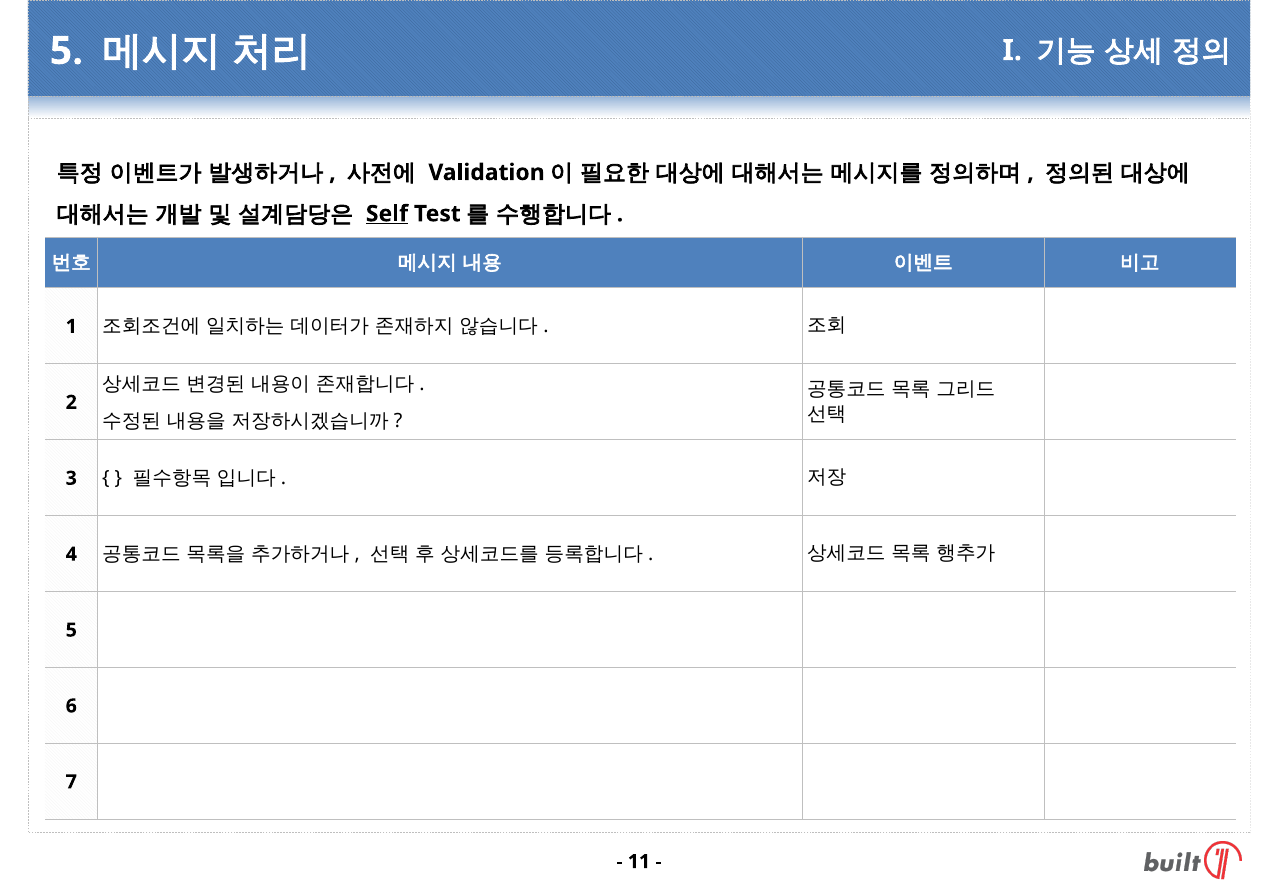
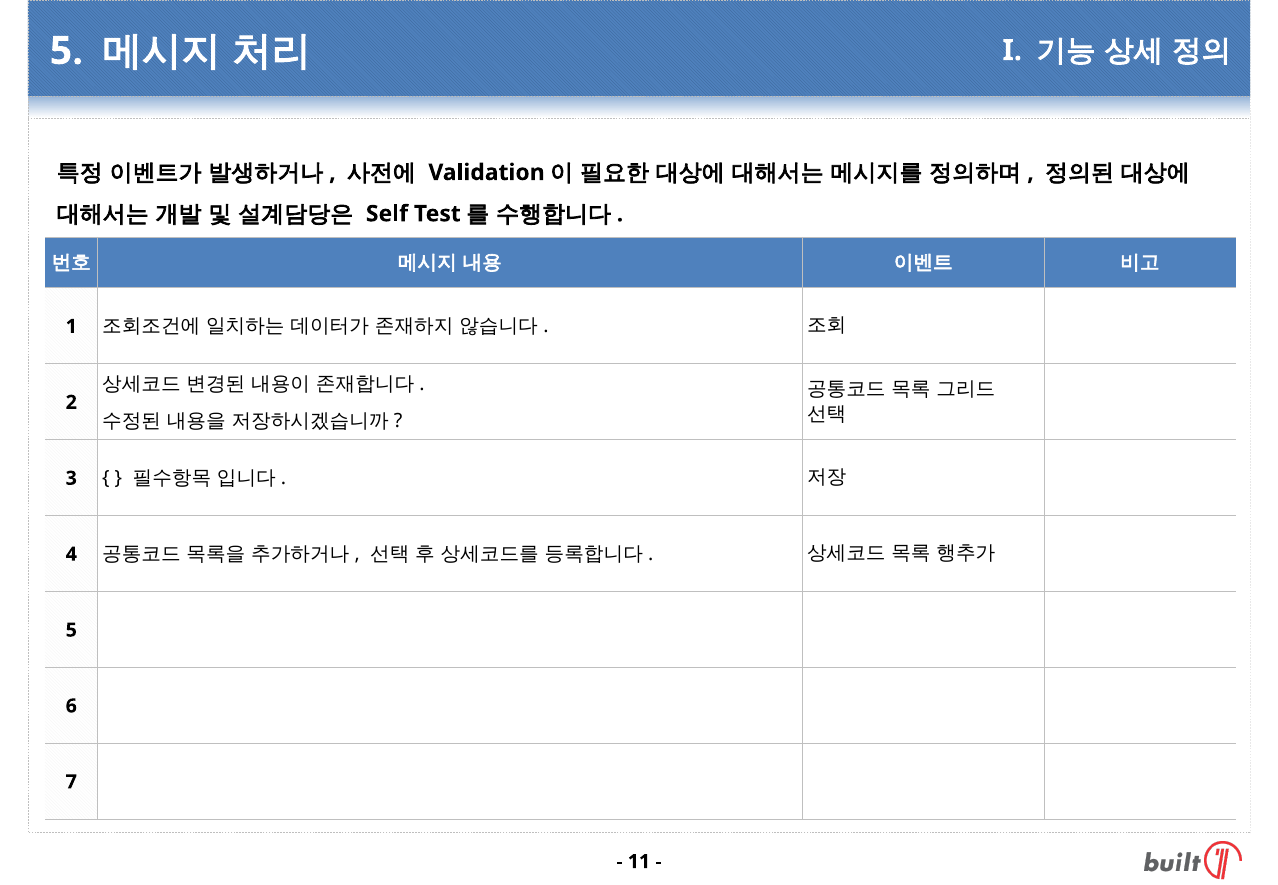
Self underline: present -> none (387, 214)
